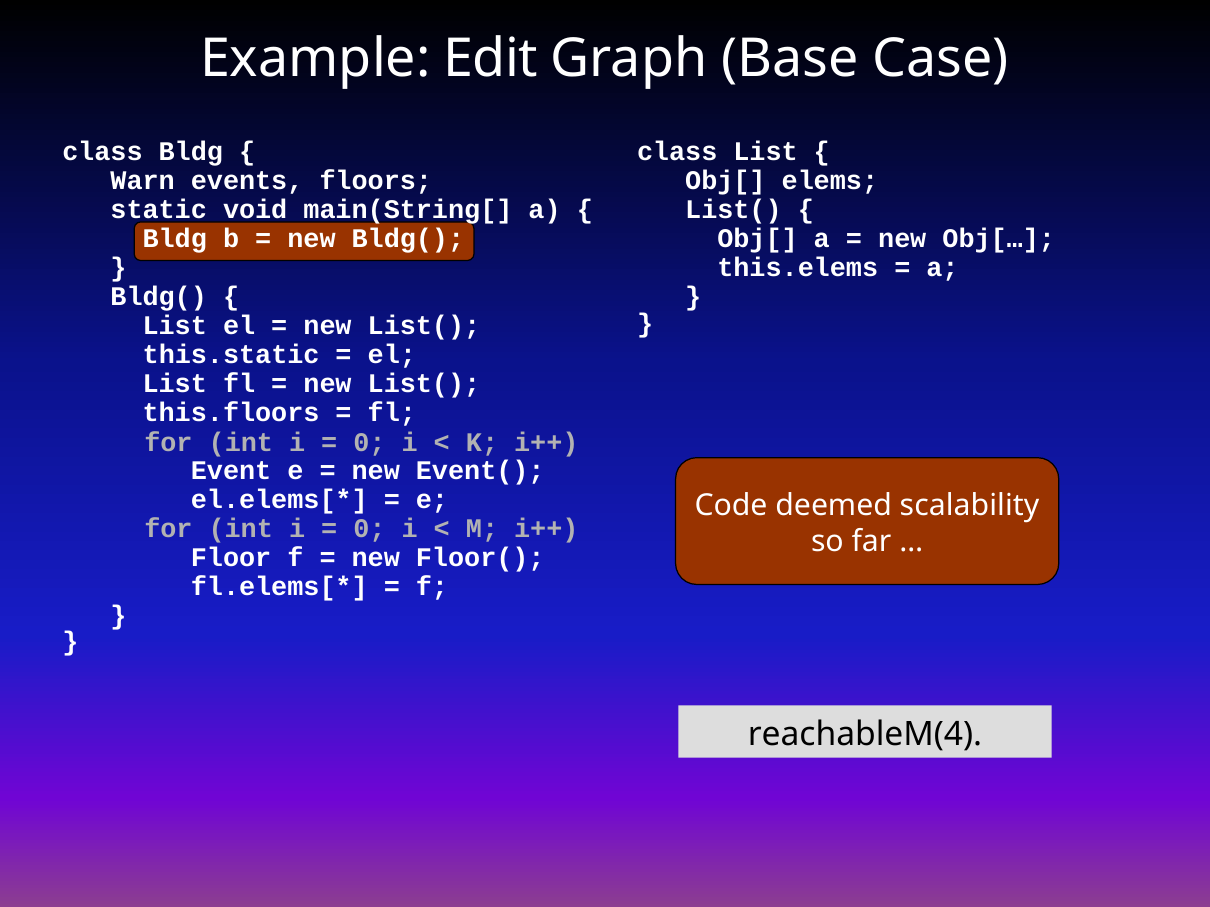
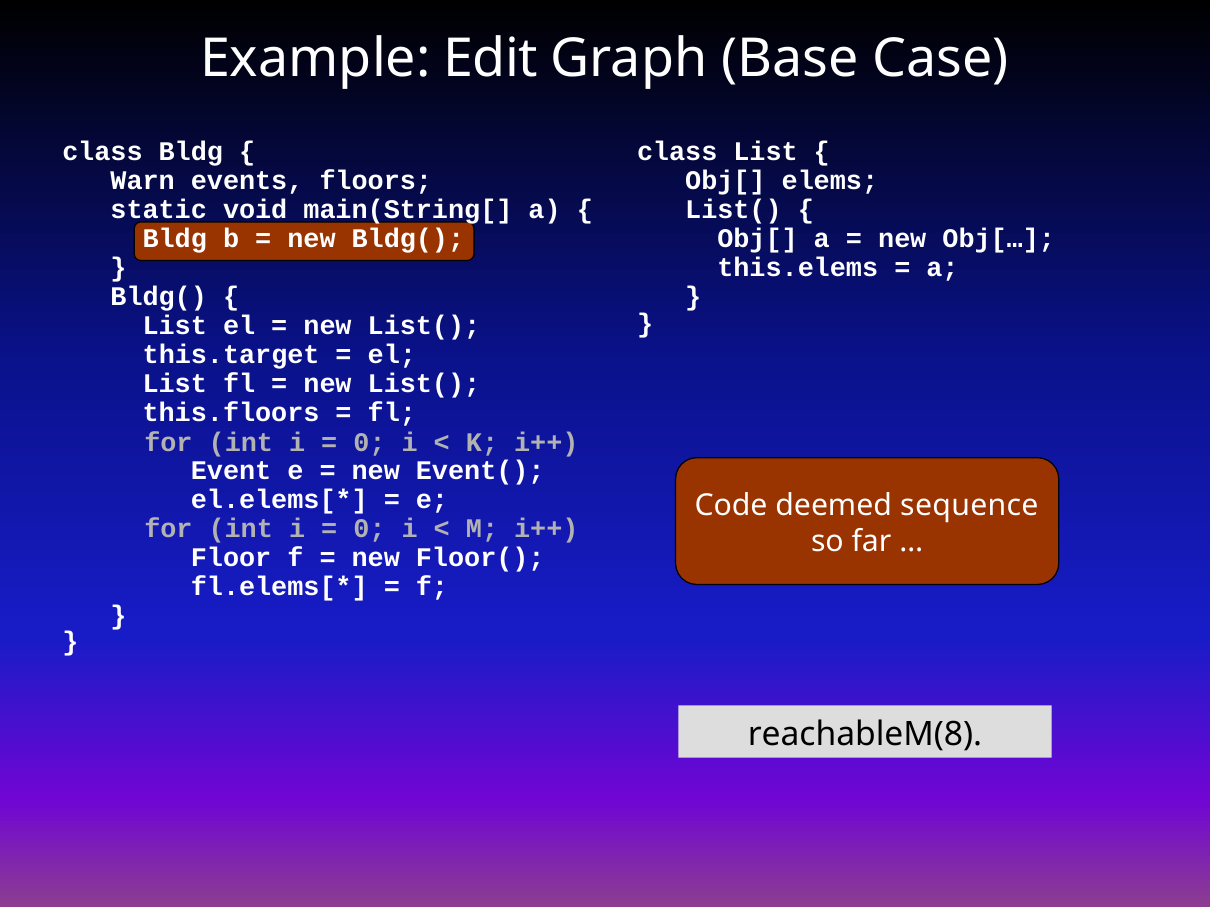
this.static: this.static -> this.target (231, 354)
scalability: scalability -> sequence (969, 505)
reachableM(4: reachableM(4 -> reachableM(8 (865, 734)
